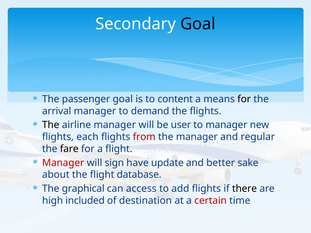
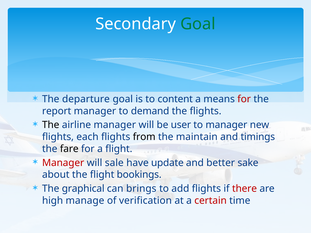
Goal colour: black -> green (198, 24)
passenger: passenger -> departure (86, 99)
for colour: black -> red (244, 99)
arrival: arrival -> report (57, 111)
from colour: red -> black (144, 137)
the manager: manager -> maintain (197, 137)
regular: regular -> timings (258, 137)
sign: sign -> sale (114, 163)
database: database -> bookings (139, 175)
access: access -> brings (141, 189)
there colour: black -> red (245, 189)
included: included -> manage (85, 201)
destination: destination -> verification (145, 201)
